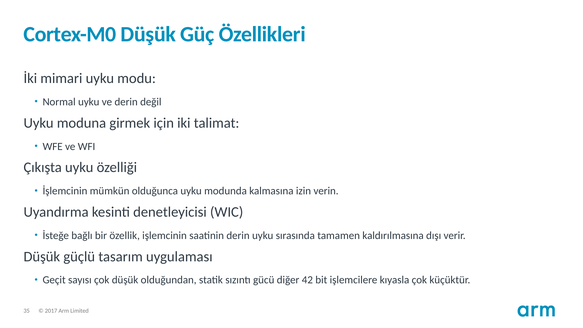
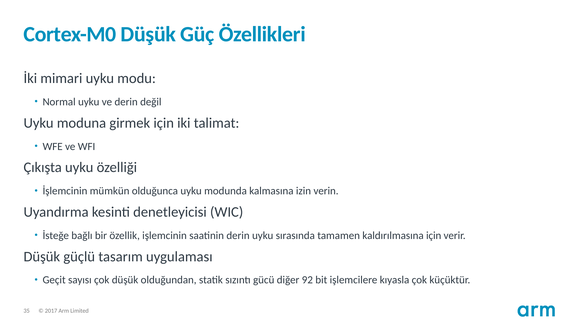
kaldırılmasına dışı: dışı -> için (434, 235)
42: 42 -> 92 (307, 280)
